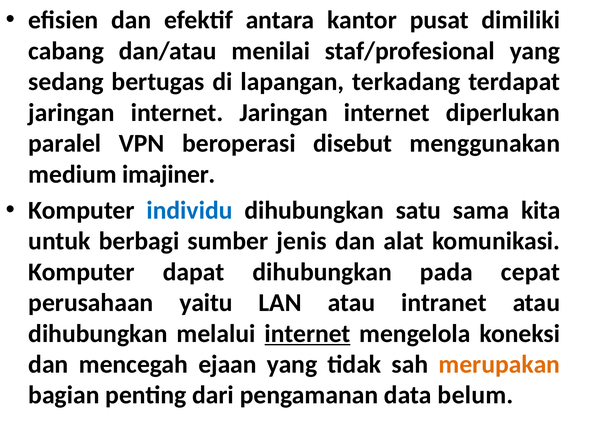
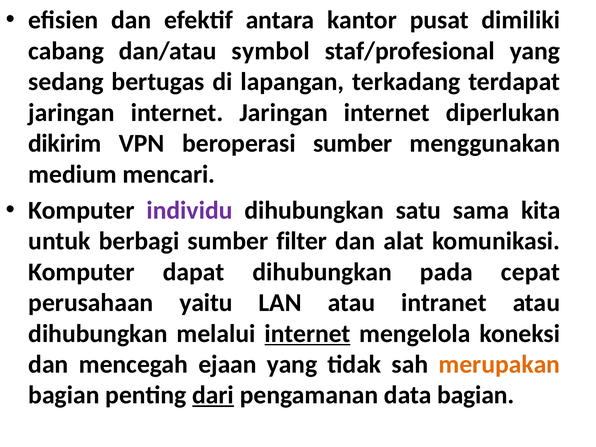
menilai: menilai -> symbol (271, 51)
paralel: paralel -> dikirim (65, 143)
beroperasi disebut: disebut -> sumber (353, 143)
imajiner: imajiner -> mencari (169, 174)
individu colour: blue -> purple (190, 210)
jenis: jenis -> filter (302, 241)
dari underline: none -> present (213, 395)
data belum: belum -> bagian (476, 395)
